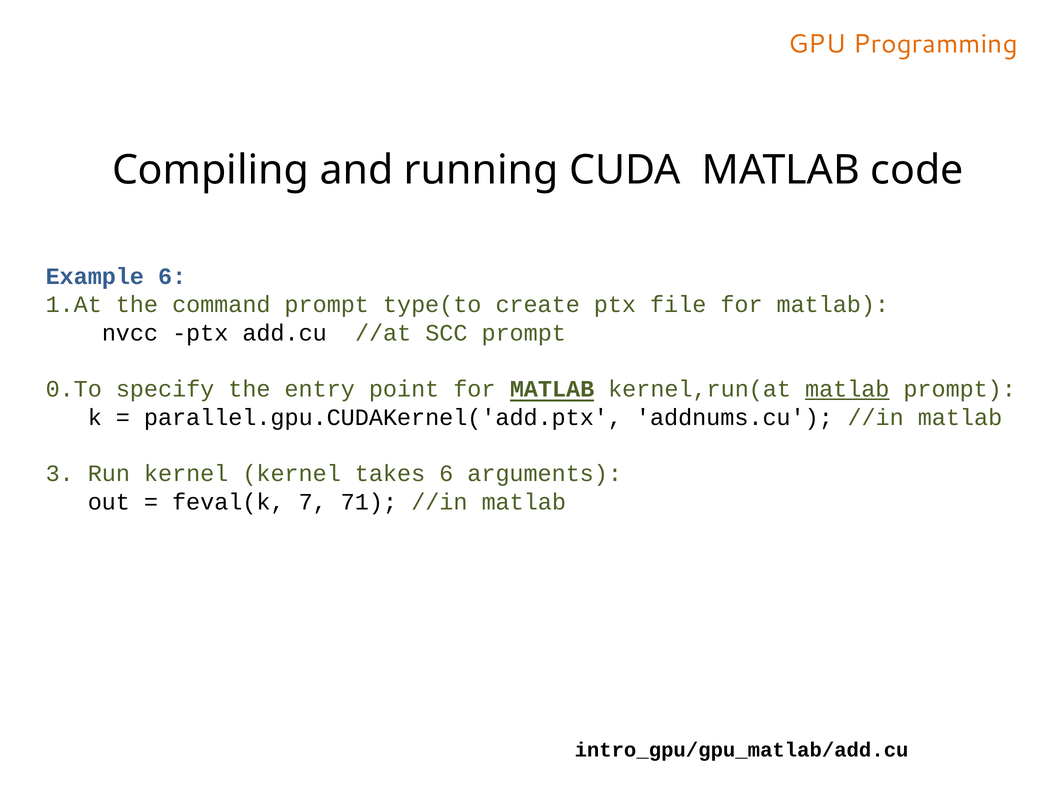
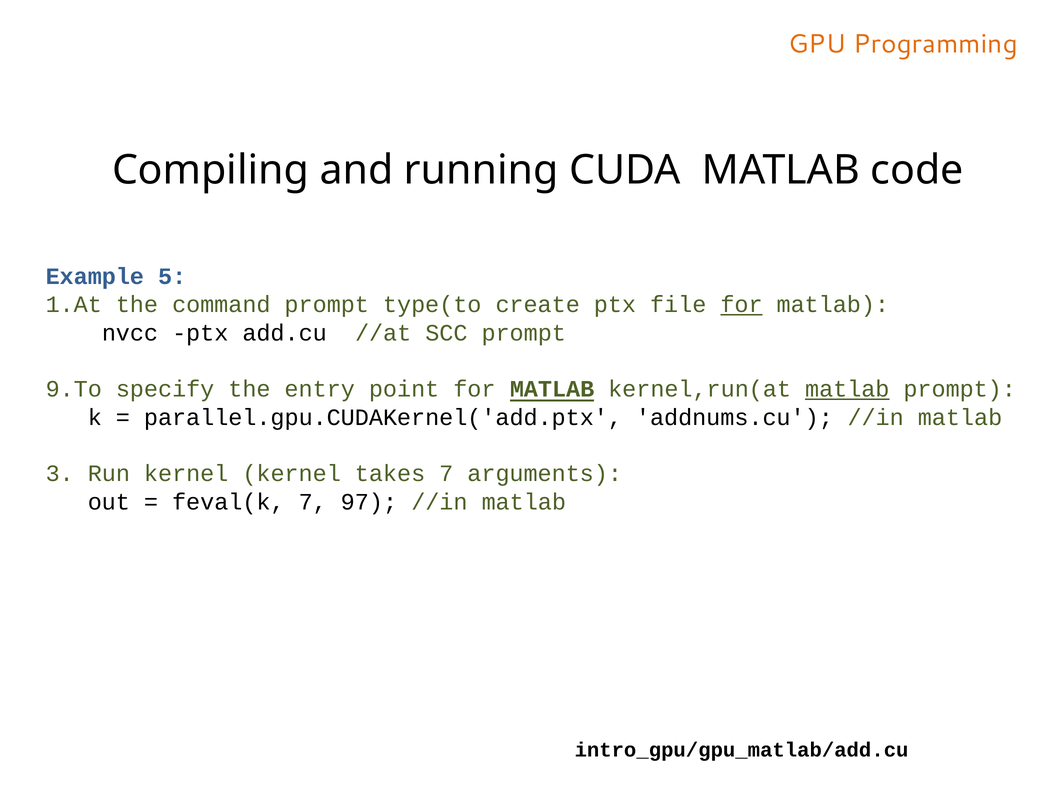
Example 6: 6 -> 5 (172, 277)
for underline: none -> present (742, 305)
0.To: 0.To -> 9.To (74, 389)
takes 6: 6 -> 7 (446, 474)
71: 71 -> 97 (369, 502)
